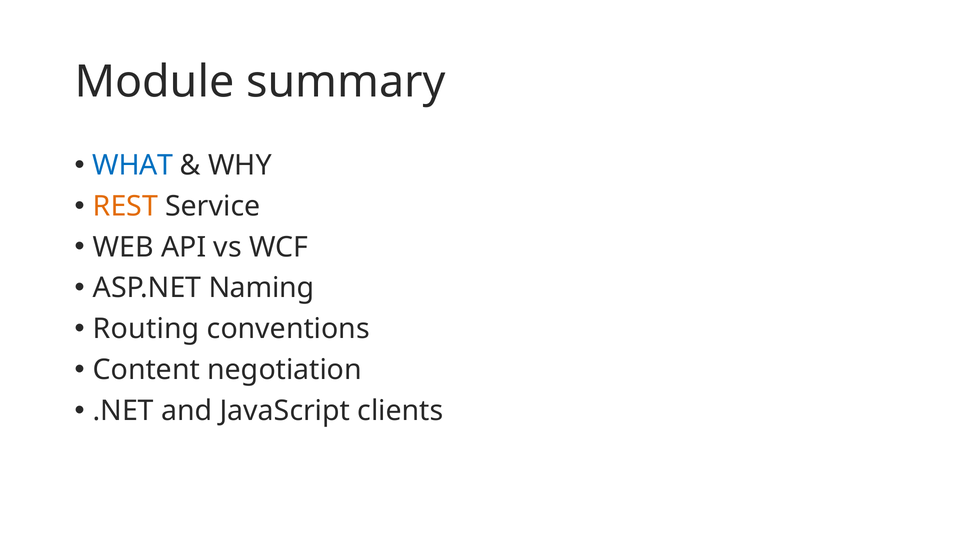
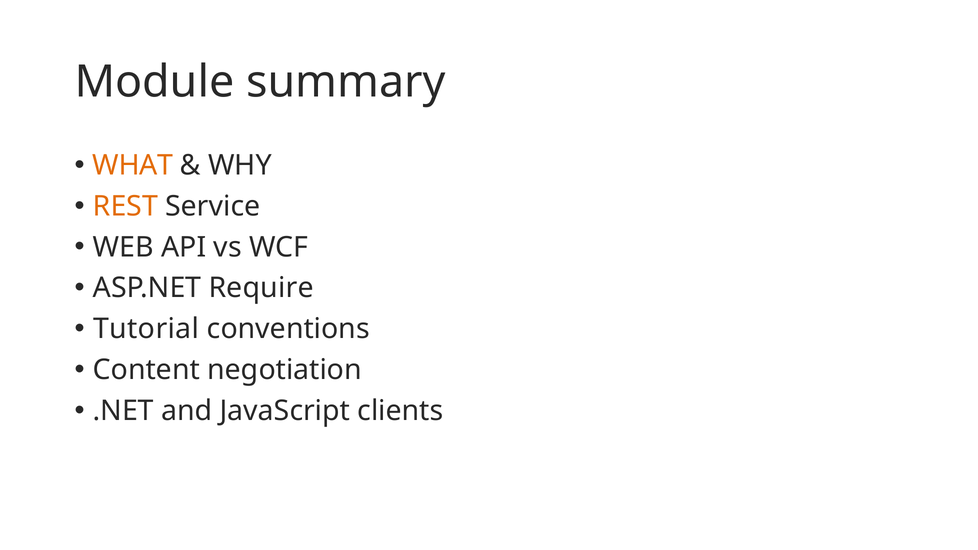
WHAT colour: blue -> orange (133, 165)
Naming: Naming -> Require (261, 288)
Routing: Routing -> Tutorial (146, 329)
